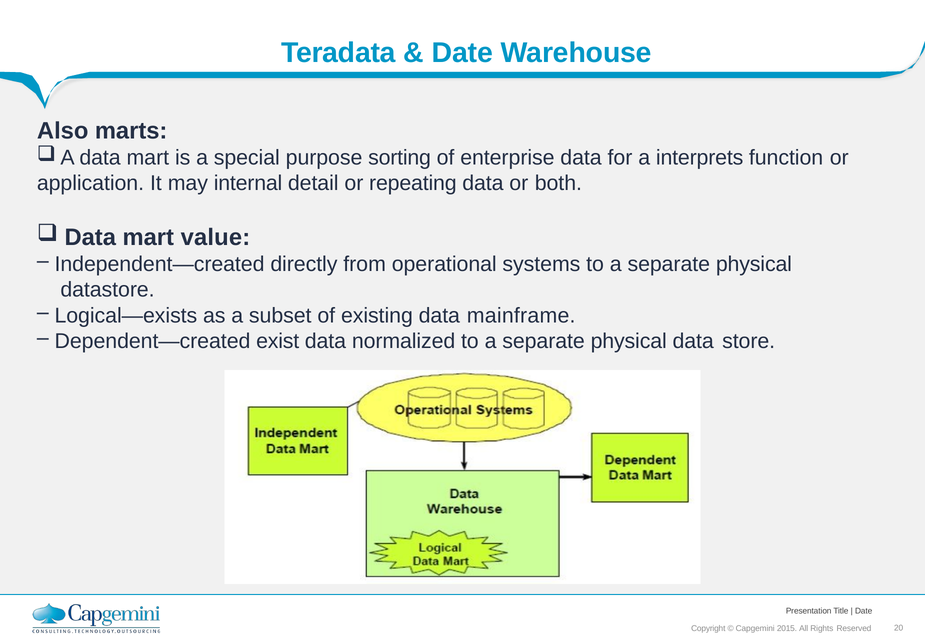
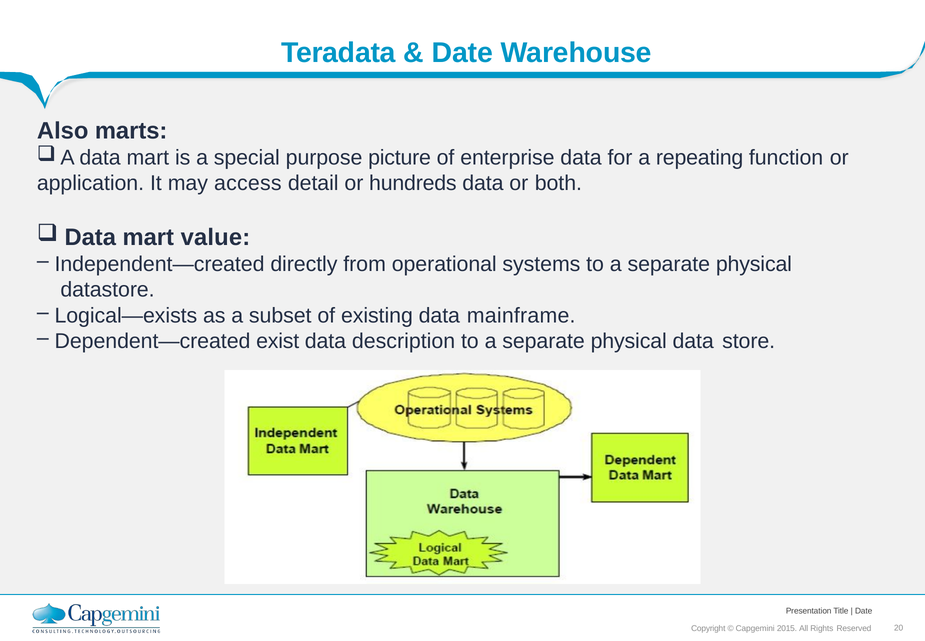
sorting: sorting -> picture (400, 158)
interprets: interprets -> repeating (700, 158)
internal: internal -> access (248, 183)
repeating: repeating -> hundreds (413, 183)
normalized: normalized -> description (404, 341)
